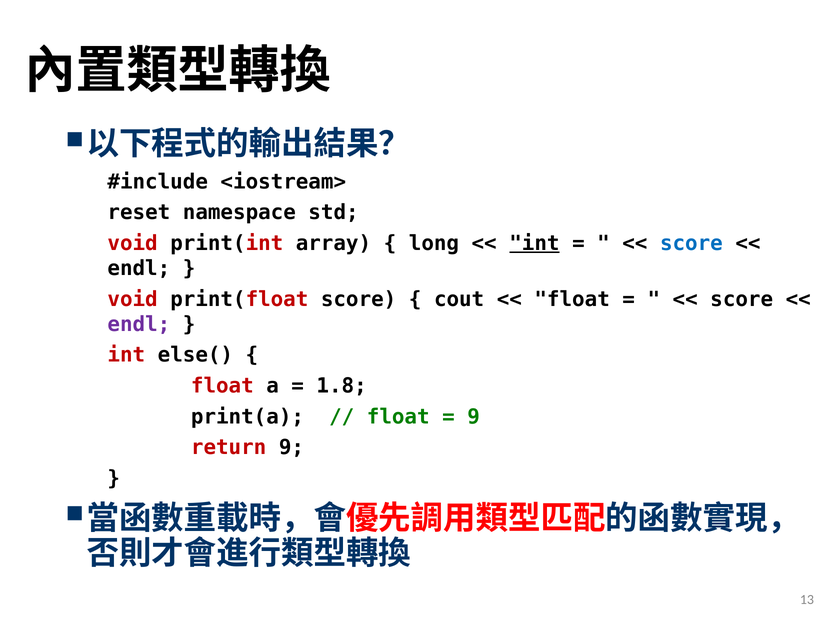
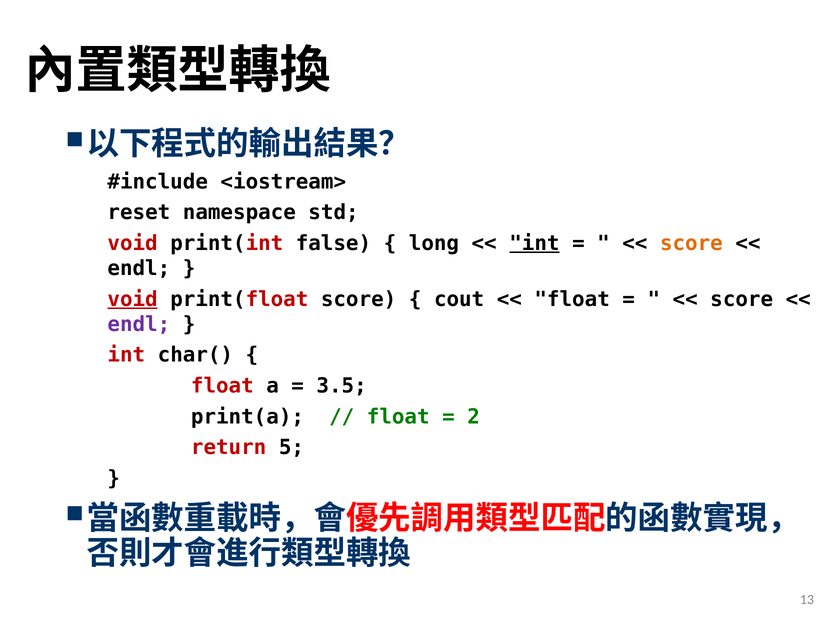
array: array -> false (333, 243)
score colour: blue -> orange (691, 243)
void underline: none -> present (133, 299)
else(: else( -> char( (195, 355)
1.8: 1.8 -> 3.5 (342, 386)
9: 9 -> 2 (474, 417)
return 9: 9 -> 5 (291, 448)
